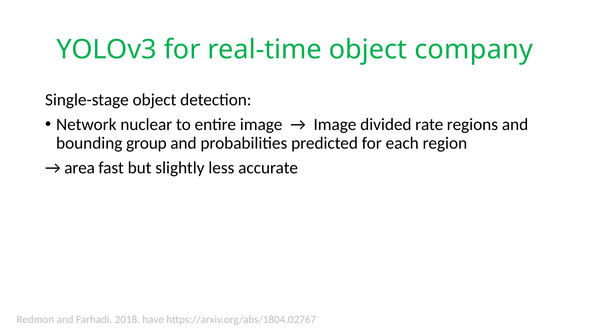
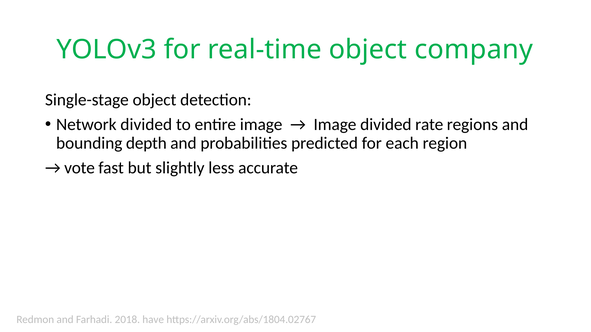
Network nuclear: nuclear -> divided (146, 125)
group: group -> depth (146, 143)
area: area -> vote (80, 168)
